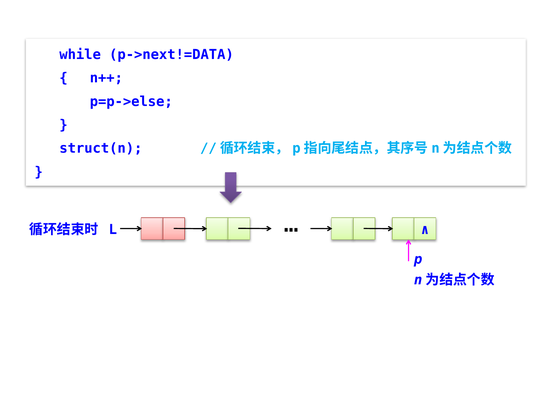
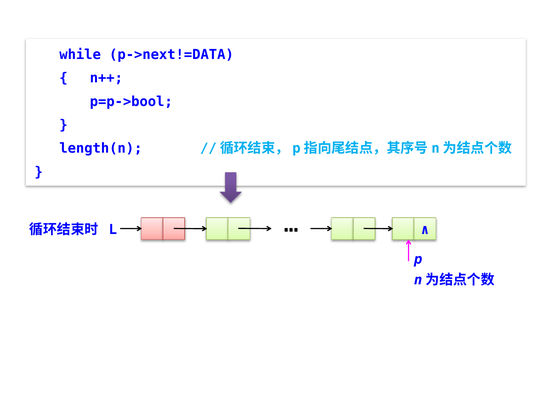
p=p->else: p=p->else -> p=p->bool (131, 101)
struct(n: struct(n -> length(n (101, 148)
